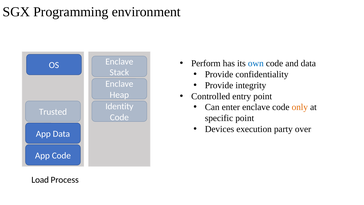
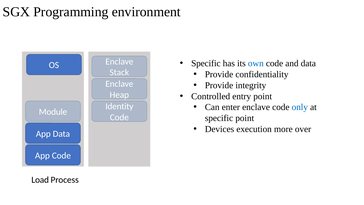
Perform: Perform -> Specific (206, 63)
only colour: orange -> blue (300, 107)
Trusted: Trusted -> Module (53, 112)
party: party -> more (283, 129)
